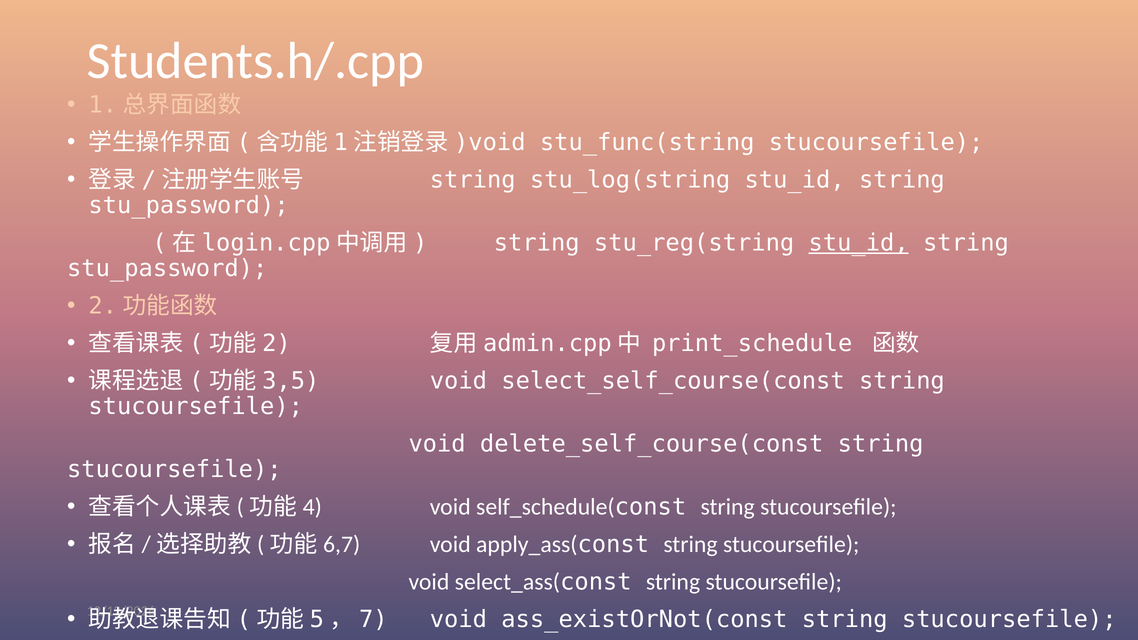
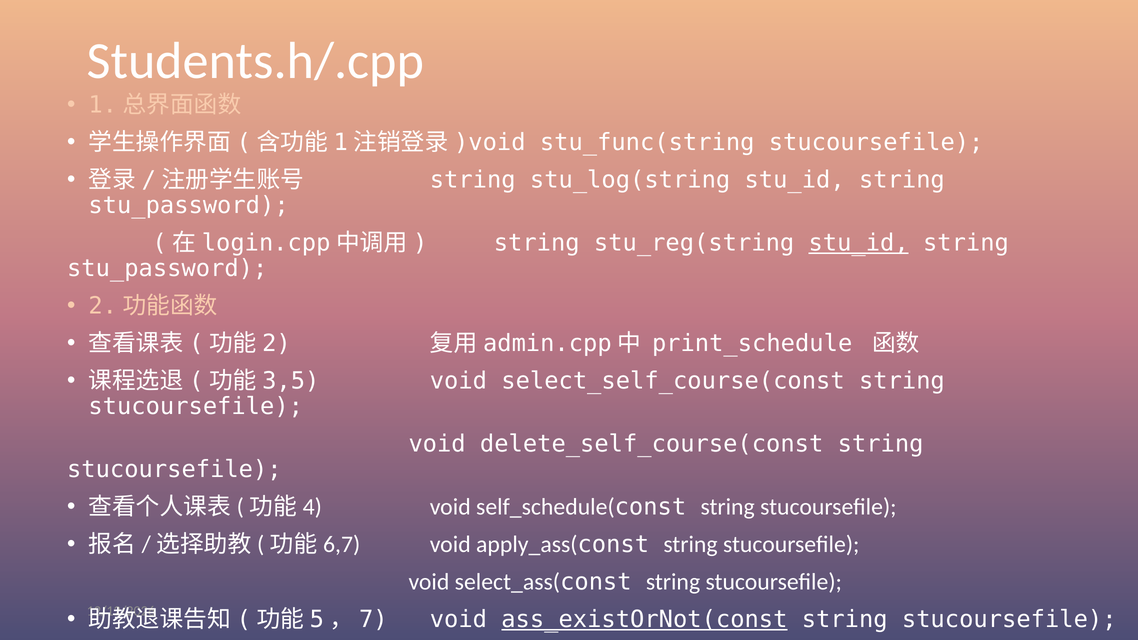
ass_existOrNot(const underline: none -> present (644, 620)
